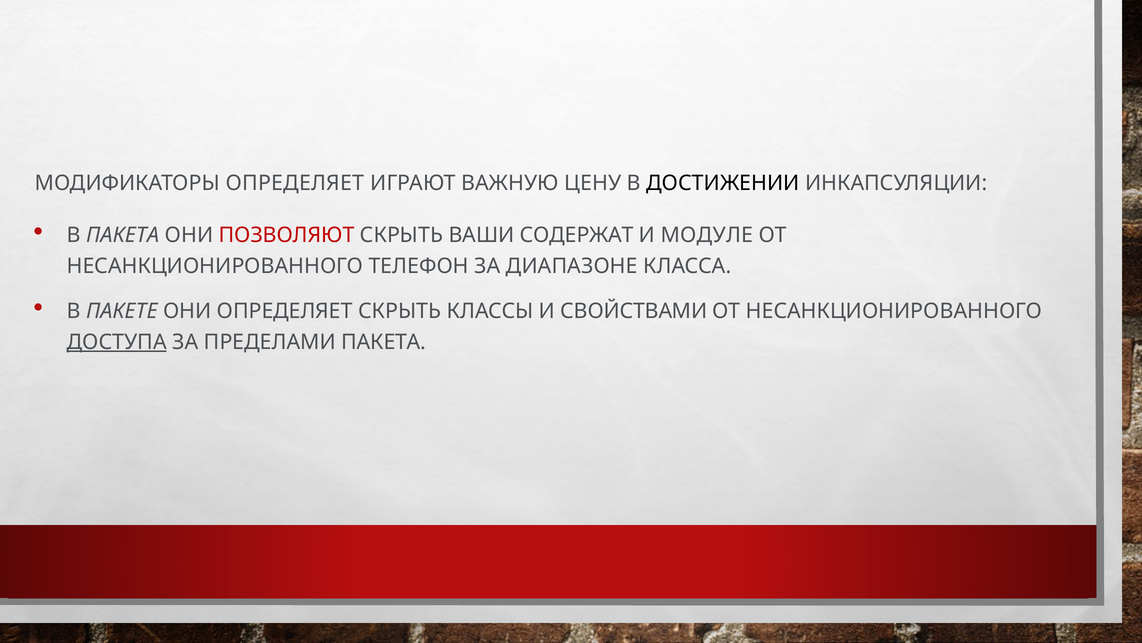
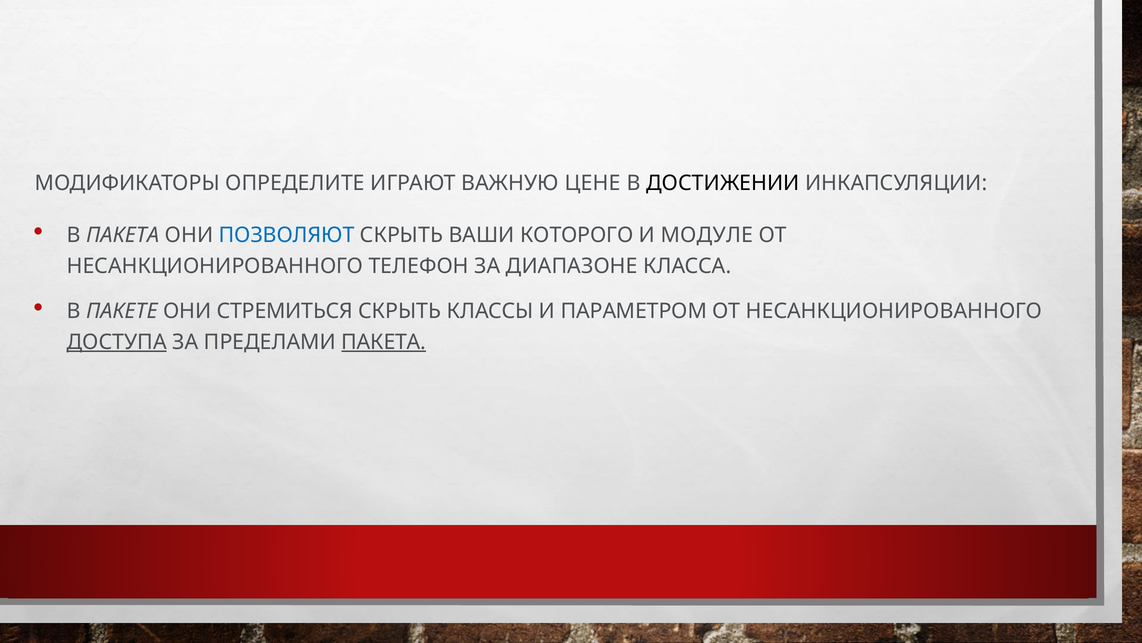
МОДИФИКАТОРЫ ОПРЕДЕЛЯЕТ: ОПРЕДЕЛЯЕТ -> ОПРЕДЕЛИТЕ (295, 183)
ЦЕНУ: ЦЕНУ -> ЦЕНЕ (593, 183)
ПОЗВОЛЯЮТ colour: red -> blue (287, 235)
СОДЕРЖАТ: СОДЕРЖАТ -> КОТОРОГО (577, 235)
ОНИ ОПРЕДЕЛЯЕТ: ОПРЕДЕЛЯЕТ -> СТРЕМИТЬСЯ (285, 311)
СВОЙСТВАМИ: СВОЙСТВАМИ -> ПАРАМЕТРОМ (634, 311)
ПАКЕТА underline: none -> present (384, 342)
